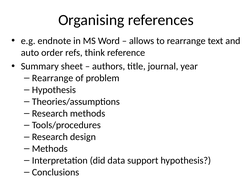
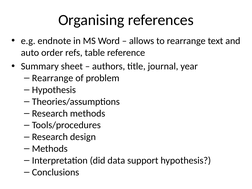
think: think -> table (95, 53)
